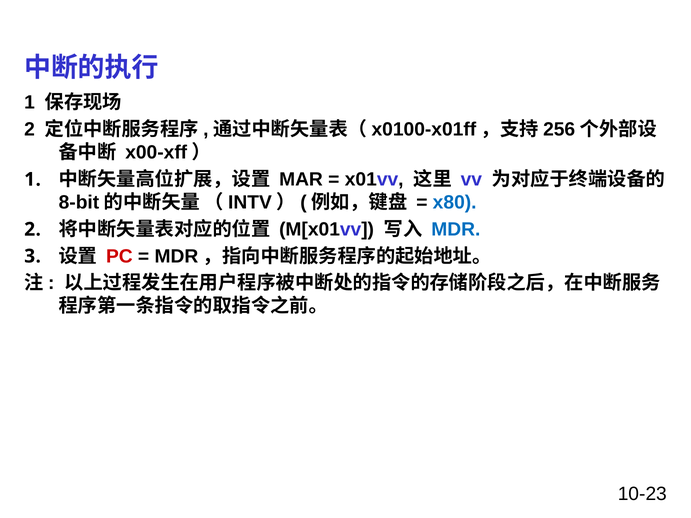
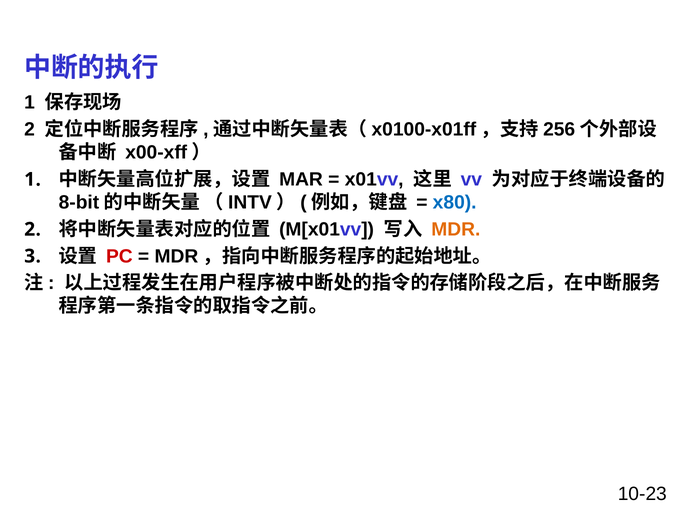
MDR colour: blue -> orange (456, 229)
